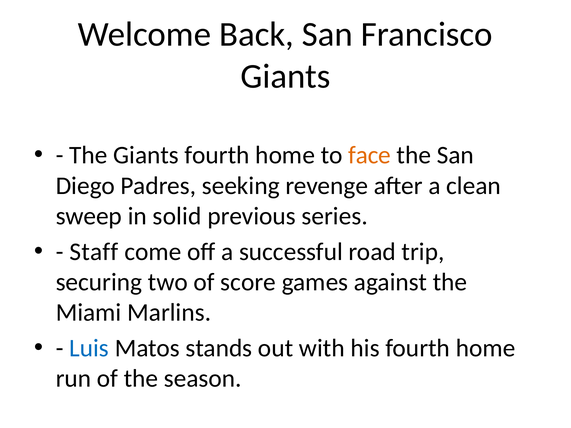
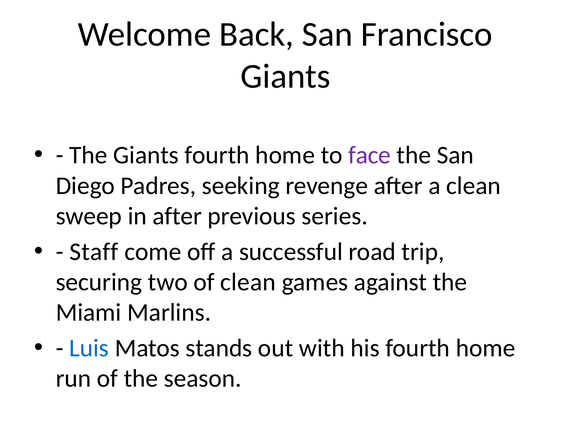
face colour: orange -> purple (369, 155)
in solid: solid -> after (177, 216)
of score: score -> clean (248, 282)
